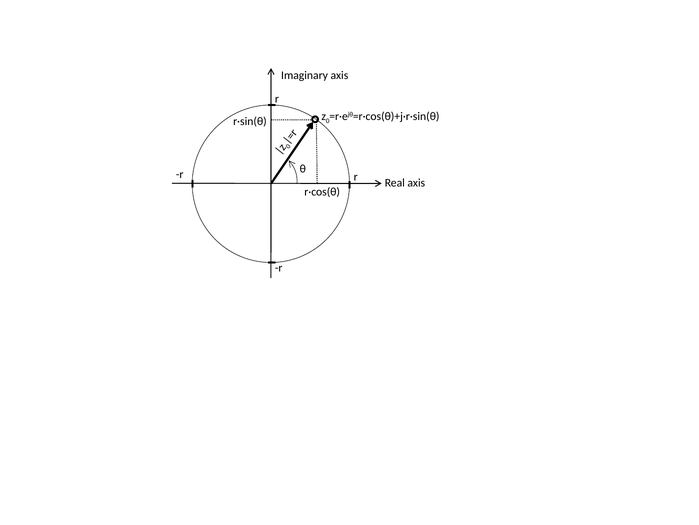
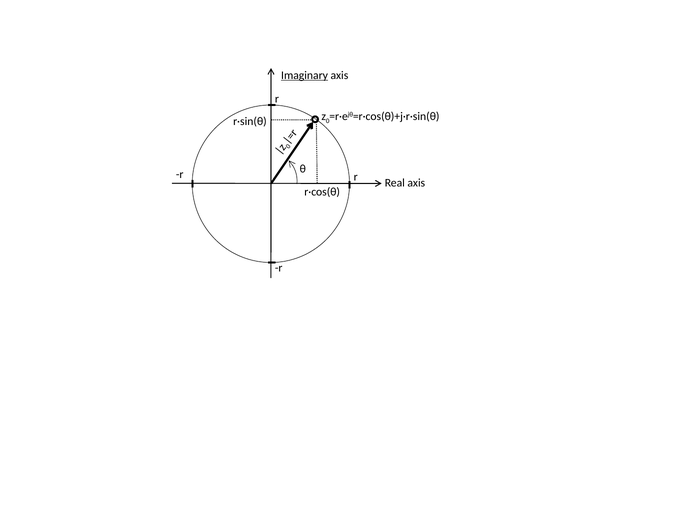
Imaginary underline: none -> present (305, 75)
